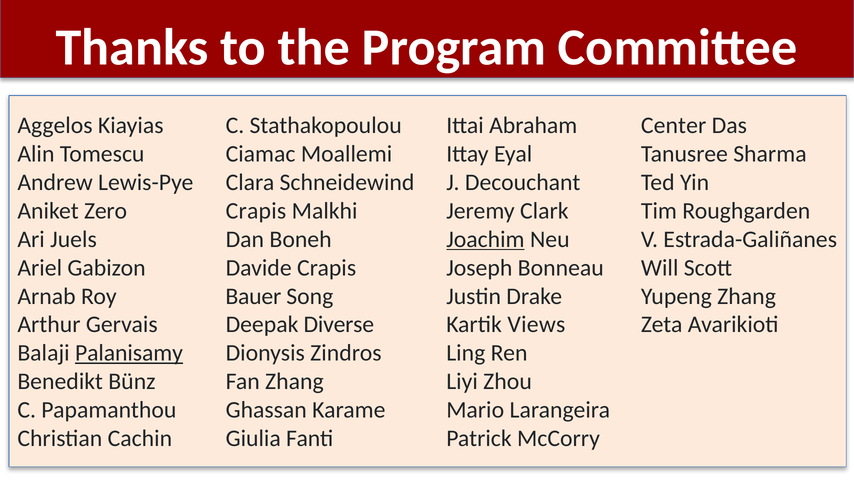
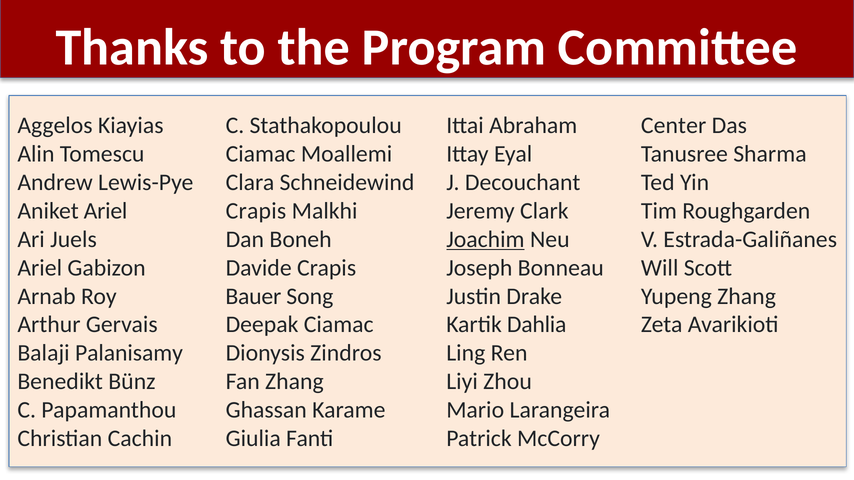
Aniket Zero: Zero -> Ariel (106, 211)
Deepak Diverse: Diverse -> Ciamac (339, 325)
Views: Views -> Dahlia (537, 325)
Palanisamy underline: present -> none (129, 353)
